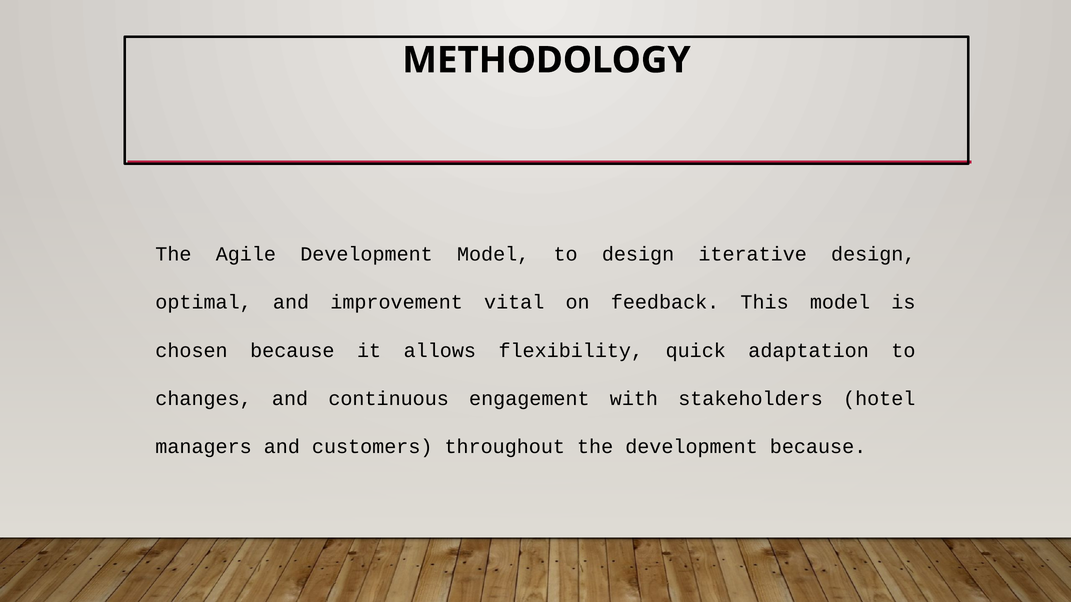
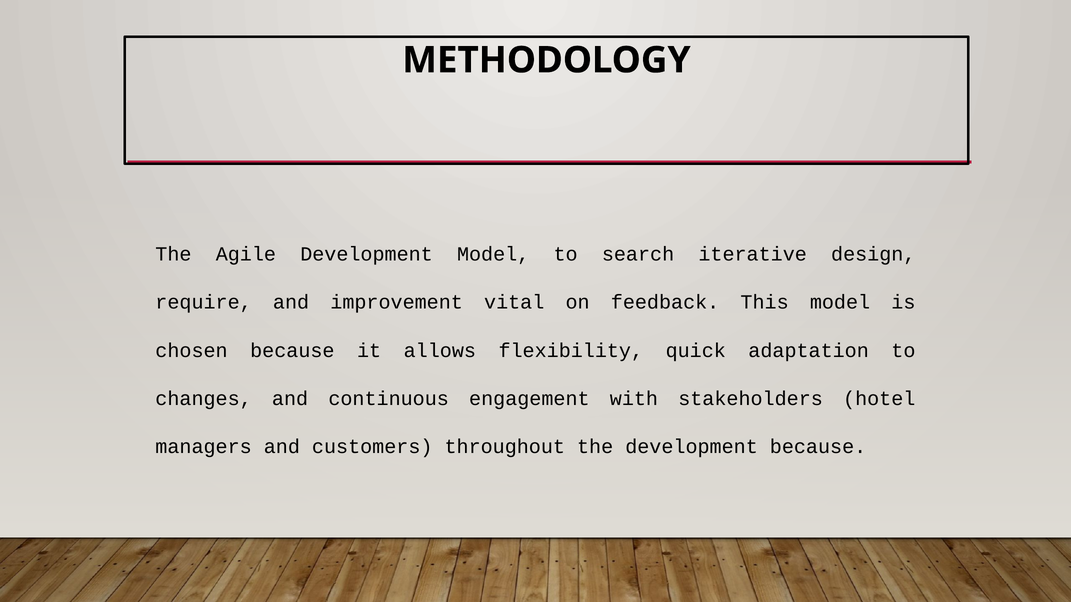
to design: design -> search (638, 254)
optimal: optimal -> require (204, 303)
